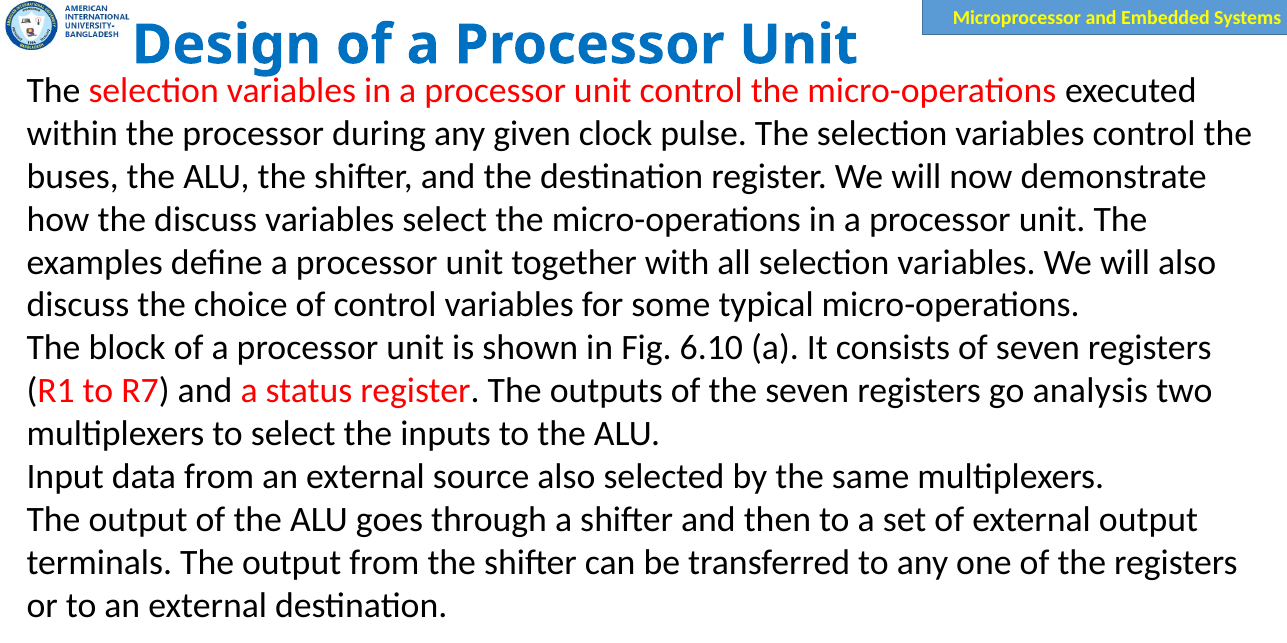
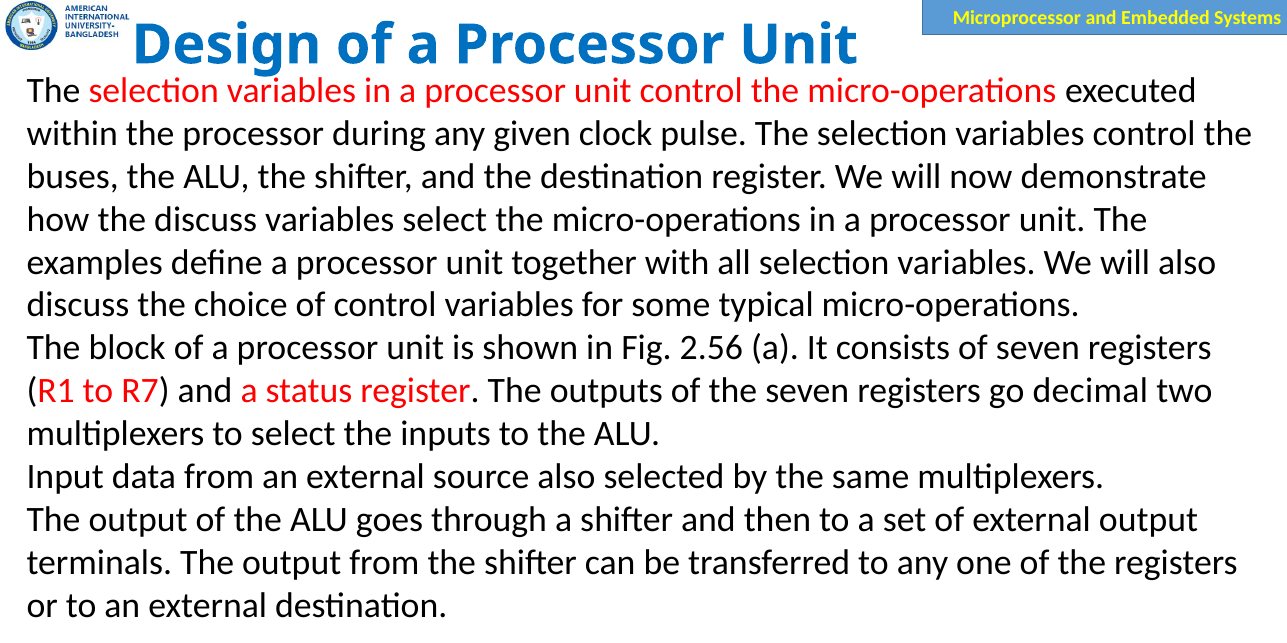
6.10: 6.10 -> 2.56 (711, 348)
analysis: analysis -> decimal (1090, 391)
